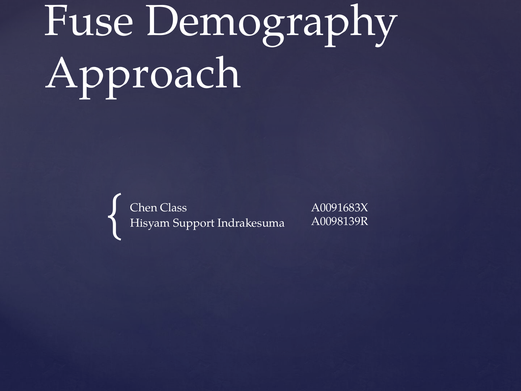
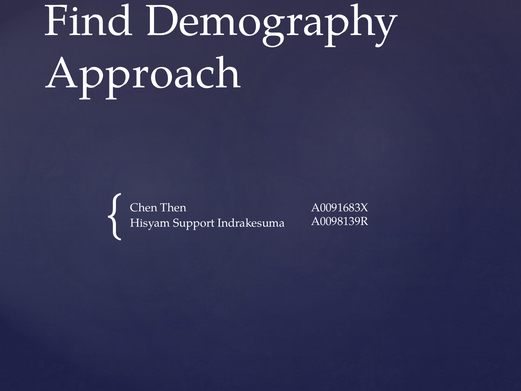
Fuse: Fuse -> Find (89, 21)
Class: Class -> Then (173, 208)
